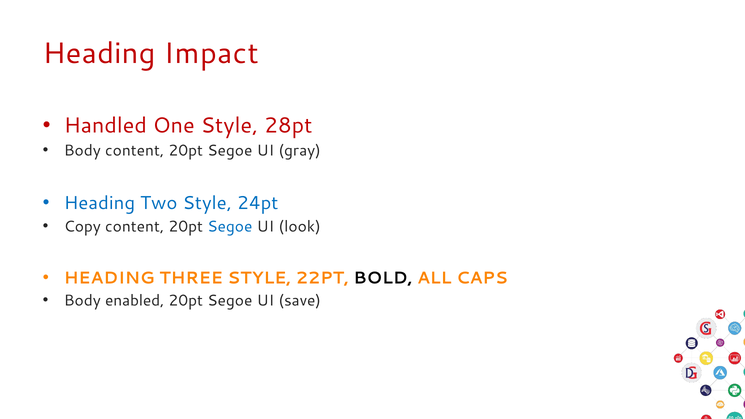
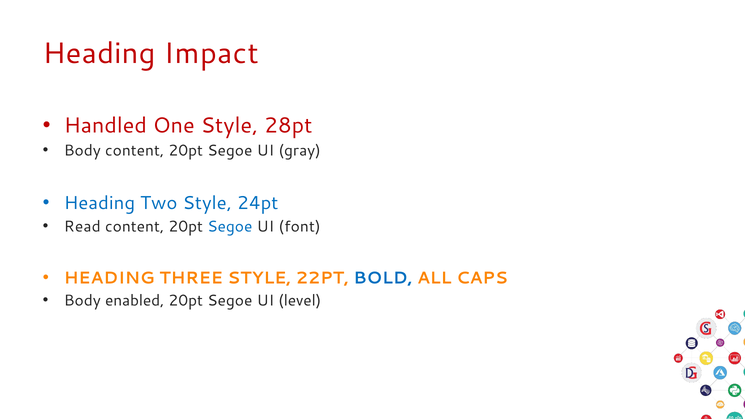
Copy: Copy -> Read (82, 227)
look: look -> font (300, 227)
BOLD colour: black -> blue (383, 278)
save: save -> level (300, 301)
